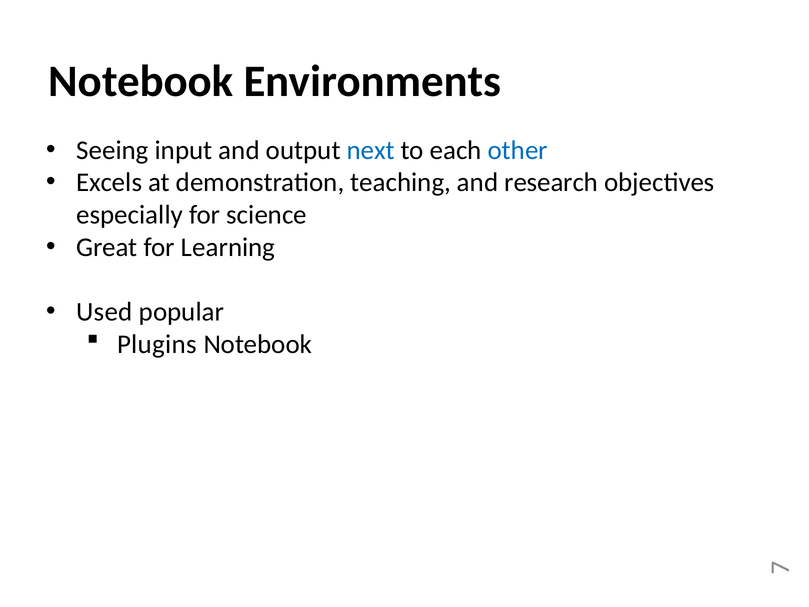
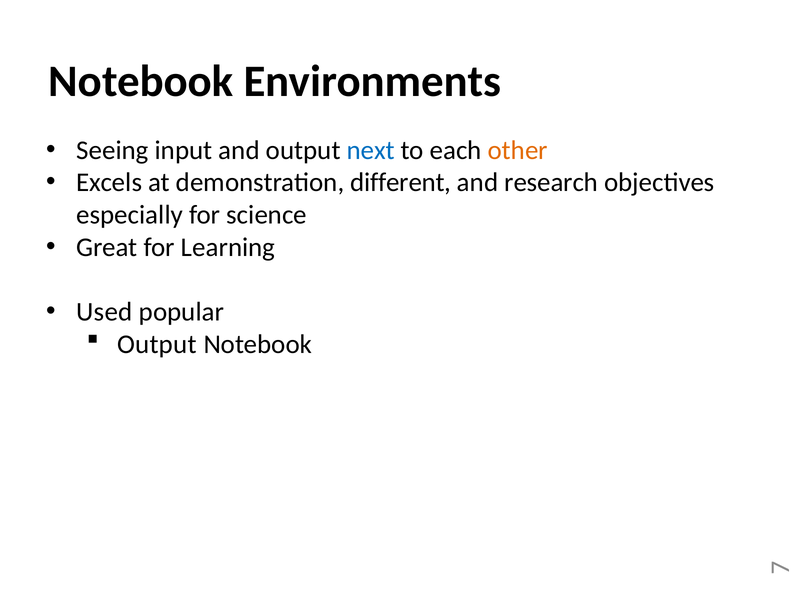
other colour: blue -> orange (518, 150)
teaching: teaching -> different (401, 182)
Plugins: Plugins -> Output (157, 344)
